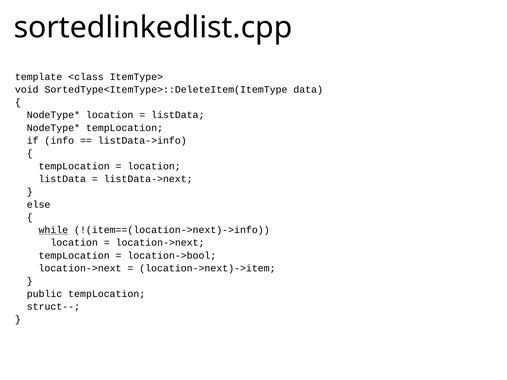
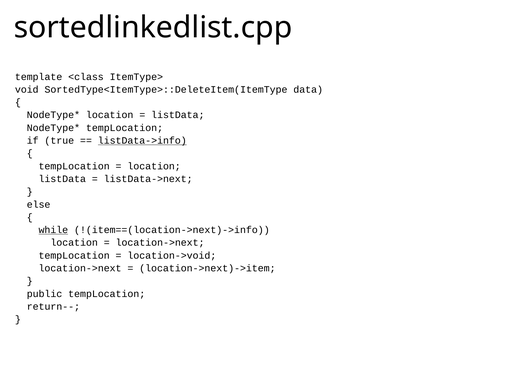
info: info -> true (59, 141)
listData->info underline: none -> present (142, 141)
location->bool: location->bool -> location->void (172, 256)
struct--: struct-- -> return-- (53, 307)
